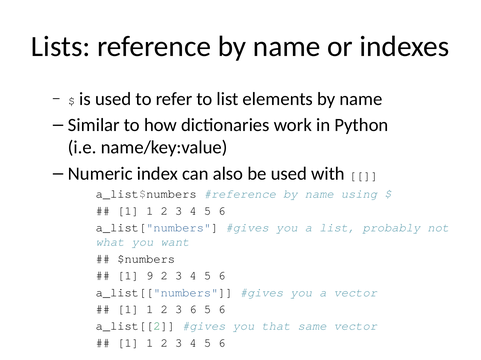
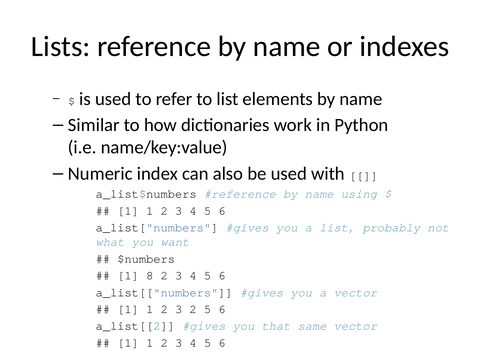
9: 9 -> 8 (150, 276)
3 6: 6 -> 2 (193, 310)
